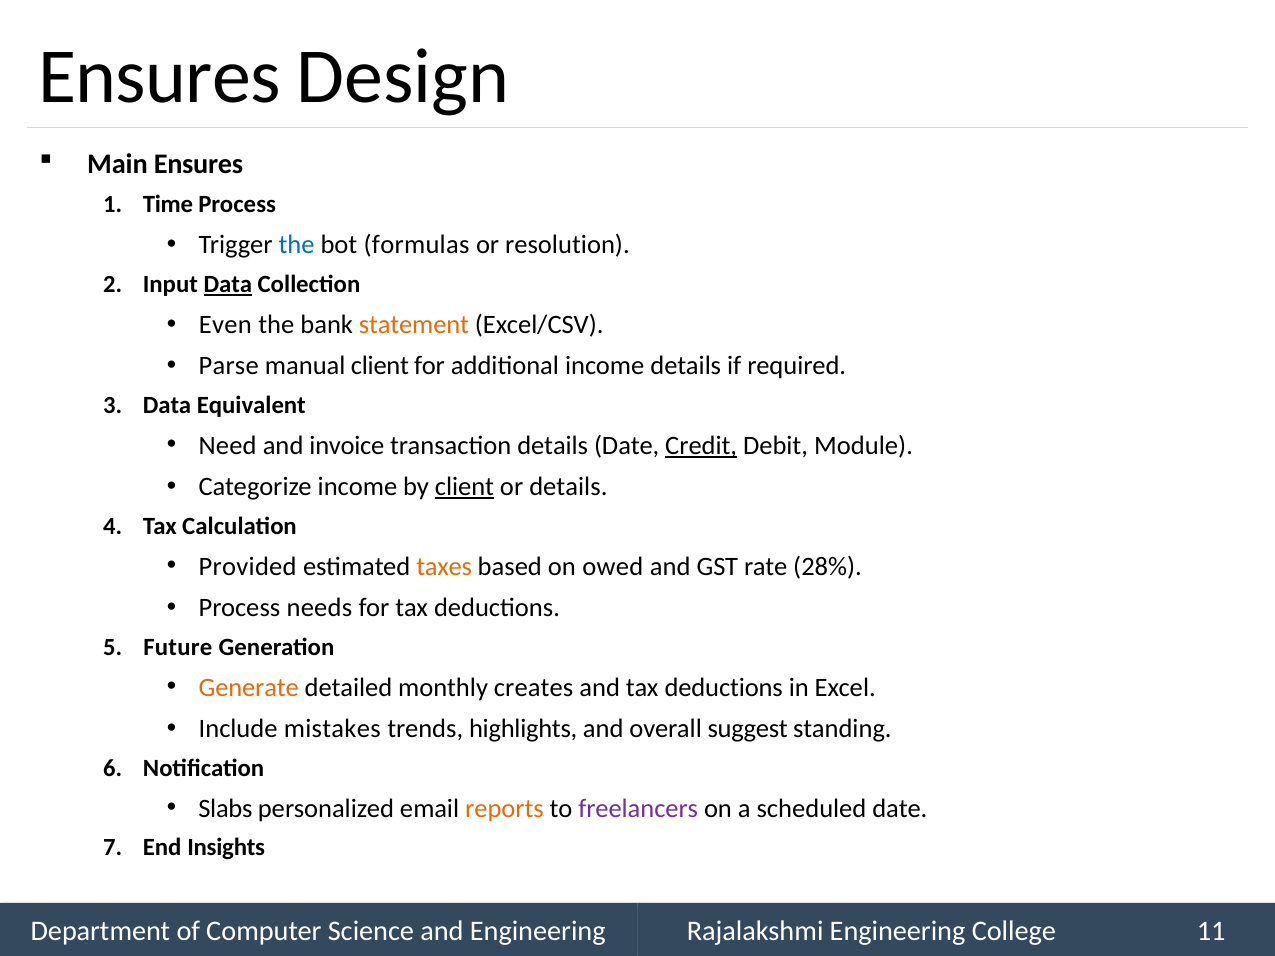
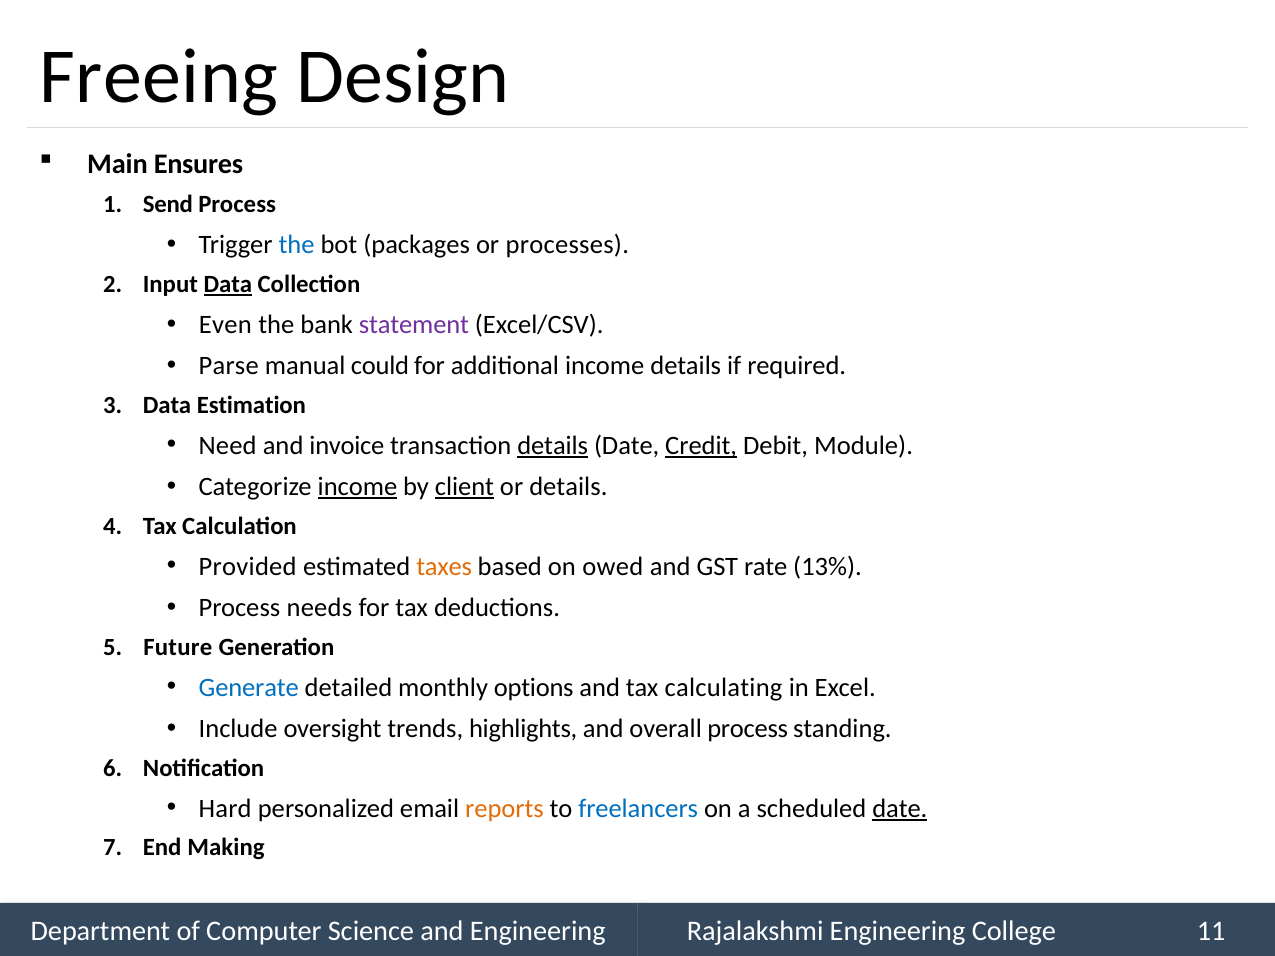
Ensures: Ensures -> Freeing (159, 77)
Time: Time -> Send (168, 205)
formulas: formulas -> packages (417, 245)
resolution: resolution -> processes (567, 245)
statement colour: orange -> purple (414, 325)
manual client: client -> could (380, 366)
Equivalent: Equivalent -> Estimation (251, 405)
details underline: none -> present (553, 446)
income underline: none -> present (357, 487)
28%: 28% -> 13% (828, 567)
Generate colour: orange -> blue (249, 688)
creates: creates -> options (534, 688)
and tax deductions: deductions -> calculating (724, 688)
mistakes: mistakes -> oversight (333, 729)
overall suggest: suggest -> process (748, 729)
Slabs: Slabs -> Hard (225, 809)
freelancers colour: purple -> blue (638, 809)
date underline: none -> present (900, 809)
Insights: Insights -> Making (226, 848)
